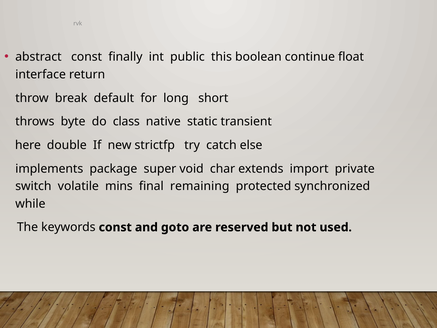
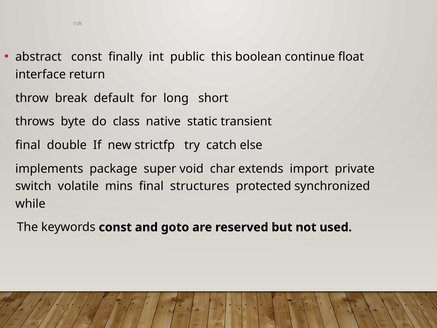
here: here -> final (28, 145)
remaining: remaining -> structures (200, 186)
